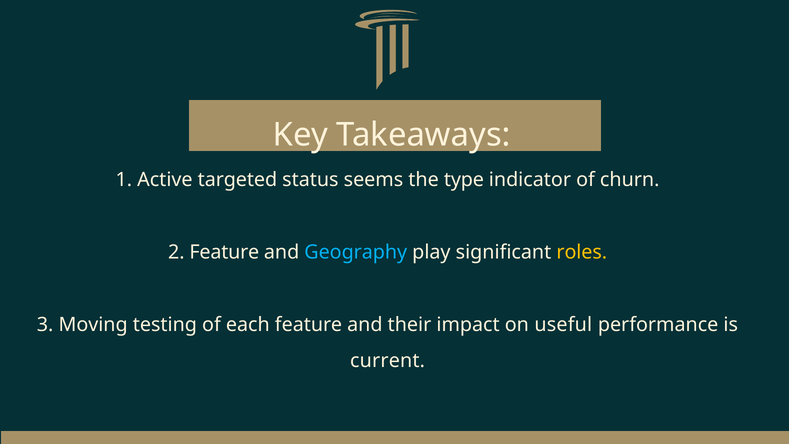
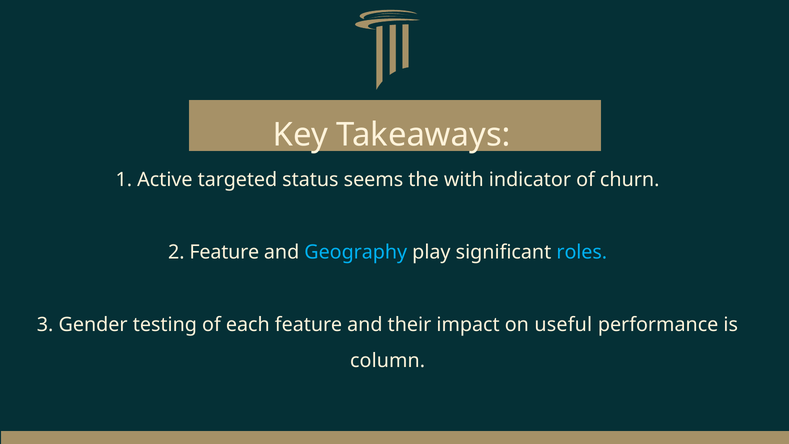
type: type -> with (464, 180)
roles colour: yellow -> light blue (582, 252)
Moving: Moving -> Gender (93, 325)
current: current -> column (388, 361)
